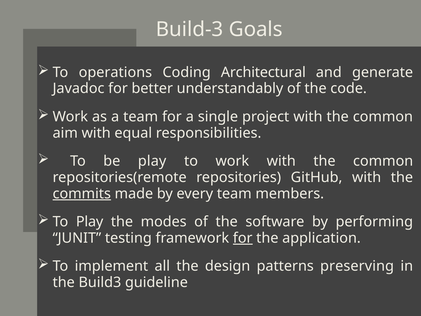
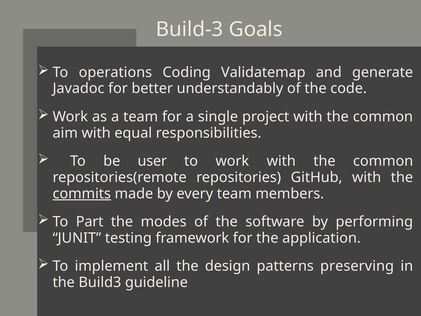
Architectural: Architectural -> Validatemap (263, 72)
be play: play -> user (152, 161)
To Play: Play -> Part (90, 222)
for underline: present -> none (243, 238)
